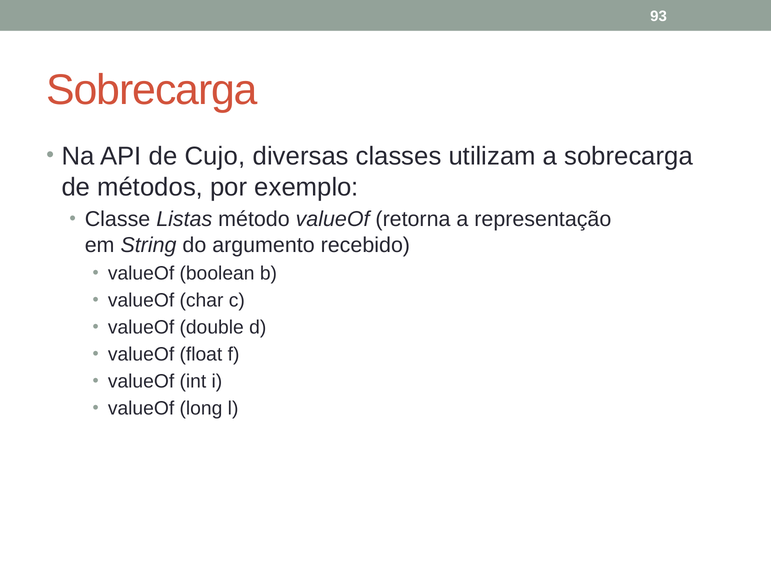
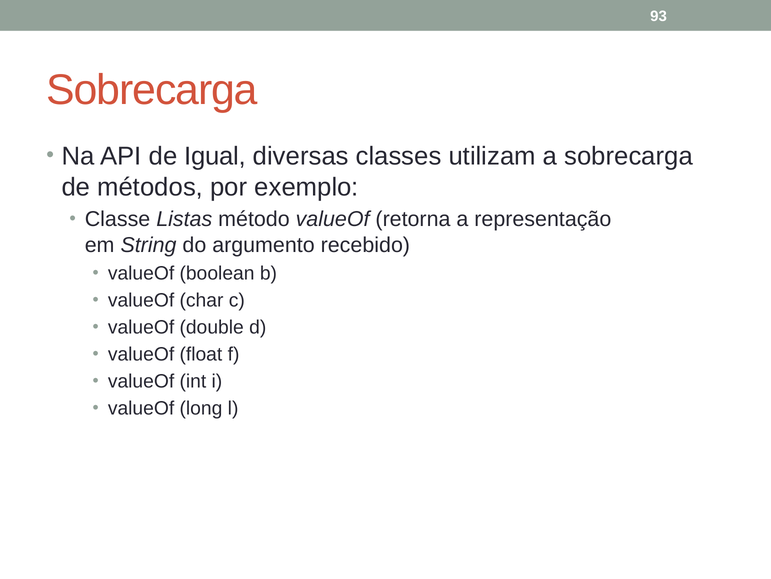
Cujo: Cujo -> Igual (215, 156)
